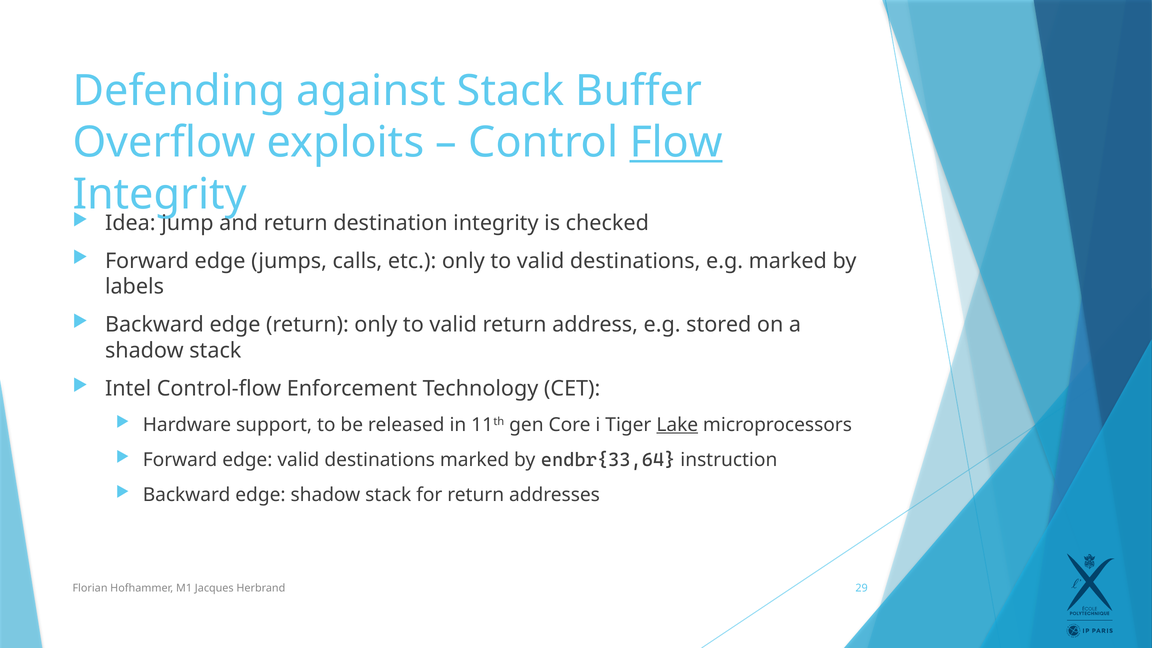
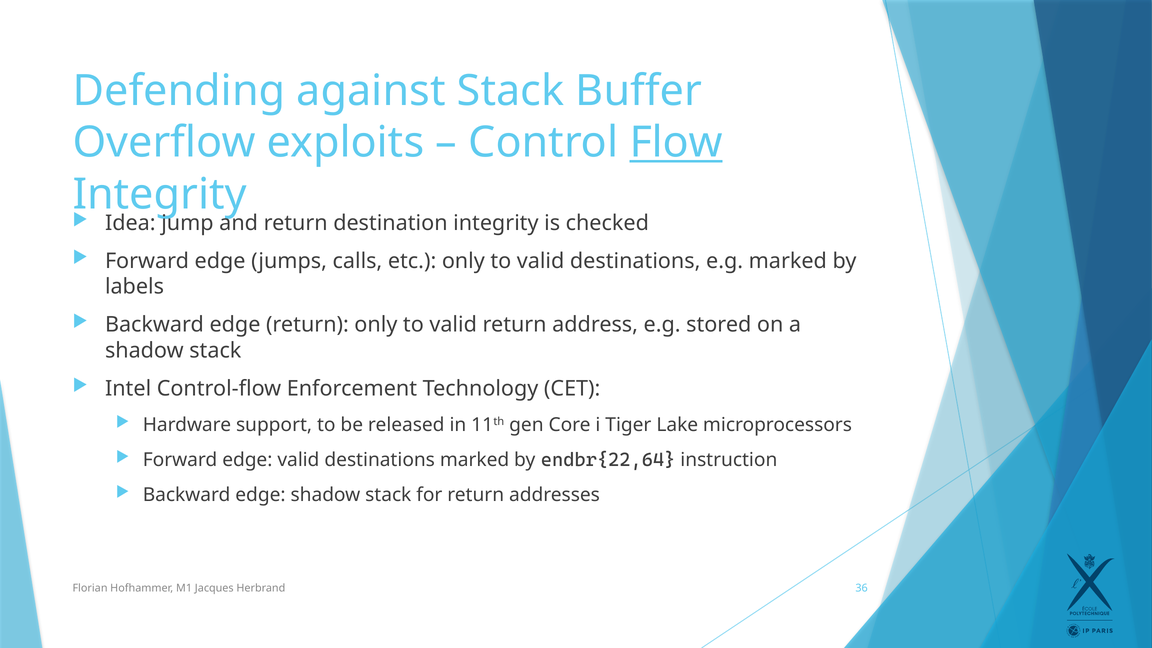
Lake underline: present -> none (677, 425)
endbr{33,64: endbr{33,64 -> endbr{22,64 (608, 460)
29: 29 -> 36 (862, 588)
